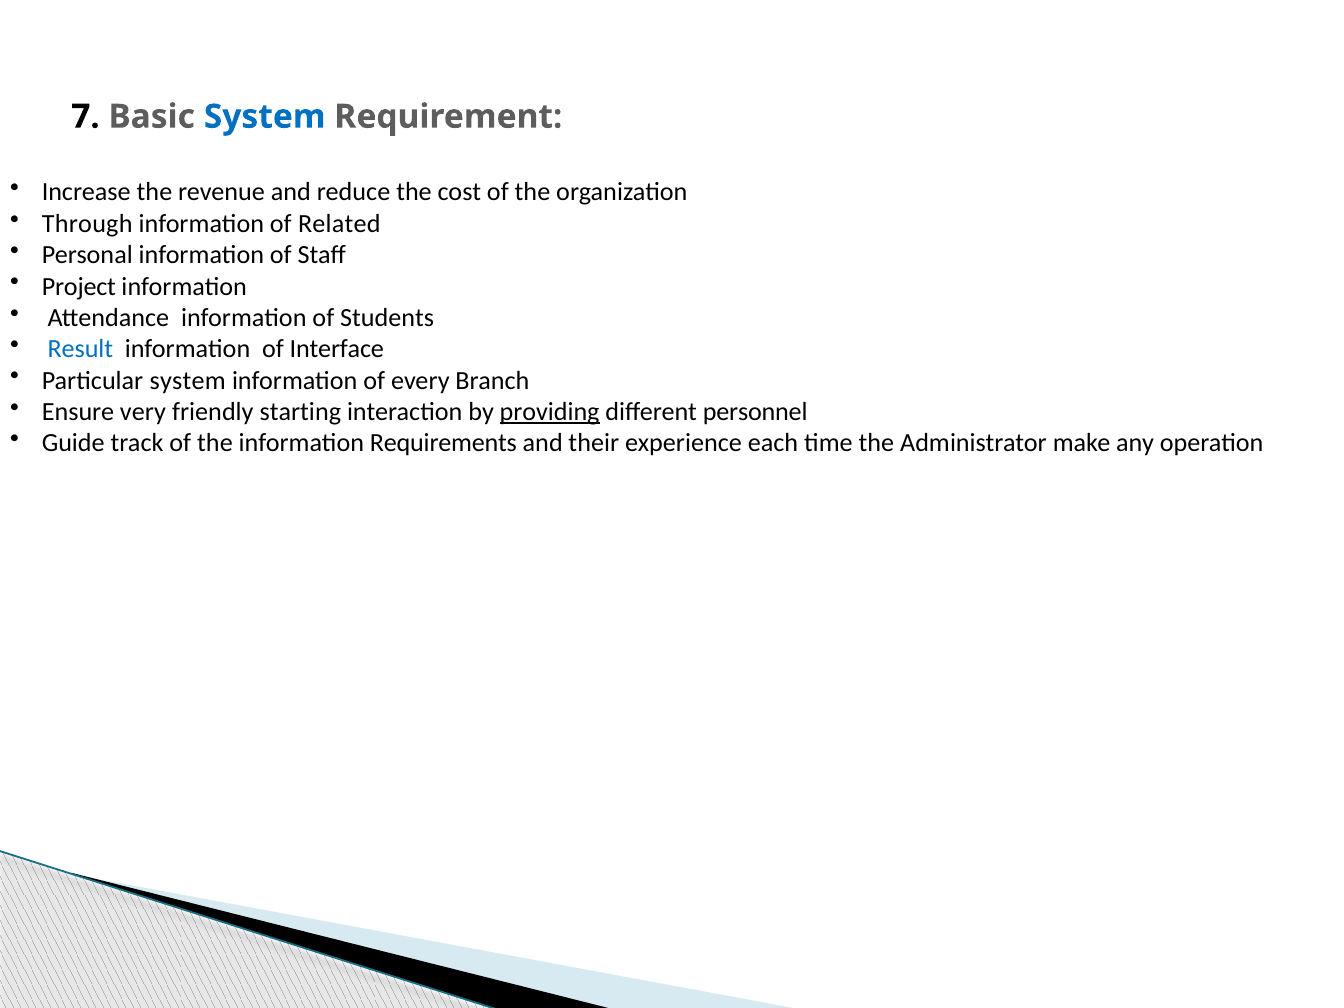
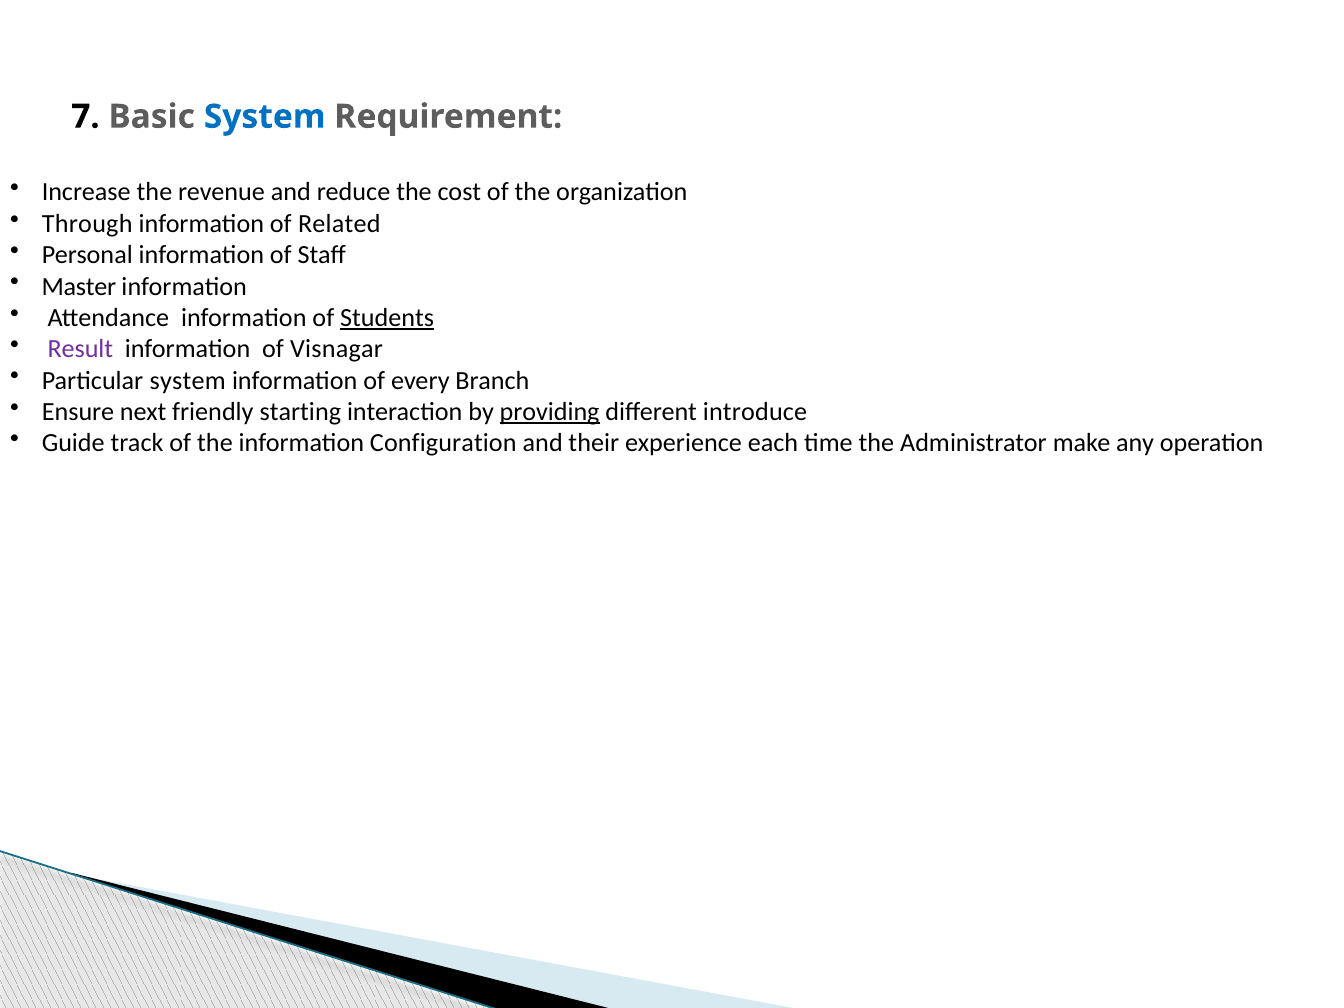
Project: Project -> Master (79, 286)
Students underline: none -> present (387, 318)
Result colour: blue -> purple (80, 349)
Interface: Interface -> Visnagar (337, 349)
very: very -> next (143, 412)
personnel: personnel -> introduce (755, 412)
Requirements: Requirements -> Configuration (443, 443)
